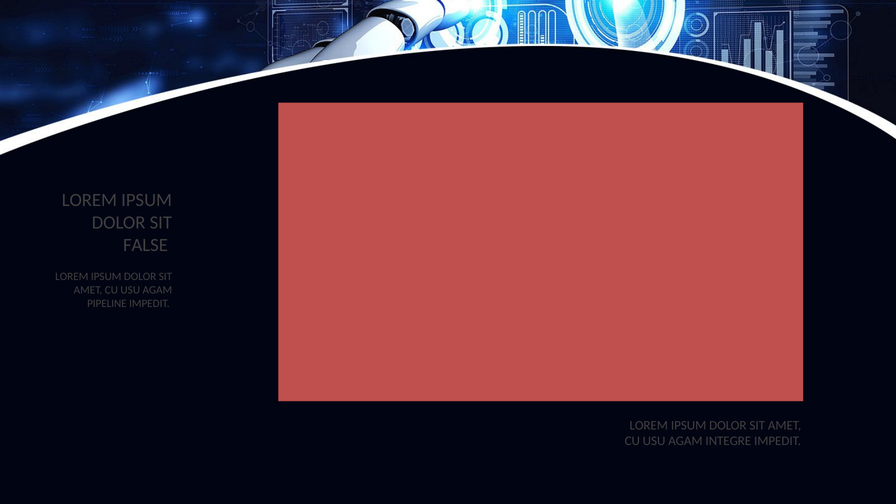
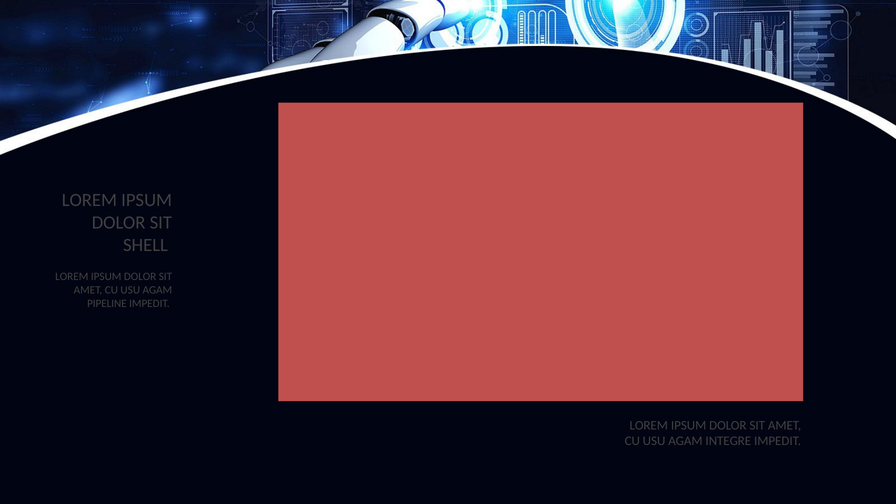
FALSE: FALSE -> SHELL (145, 245)
